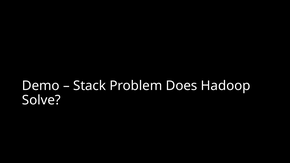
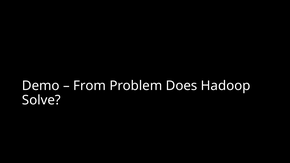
Stack: Stack -> From (90, 86)
